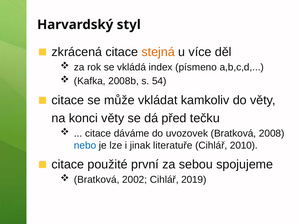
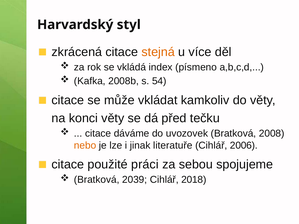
nebo colour: blue -> orange (85, 145)
2010: 2010 -> 2006 (244, 145)
první: první -> práci (145, 165)
2002: 2002 -> 2039 (135, 180)
2019: 2019 -> 2018 (194, 180)
